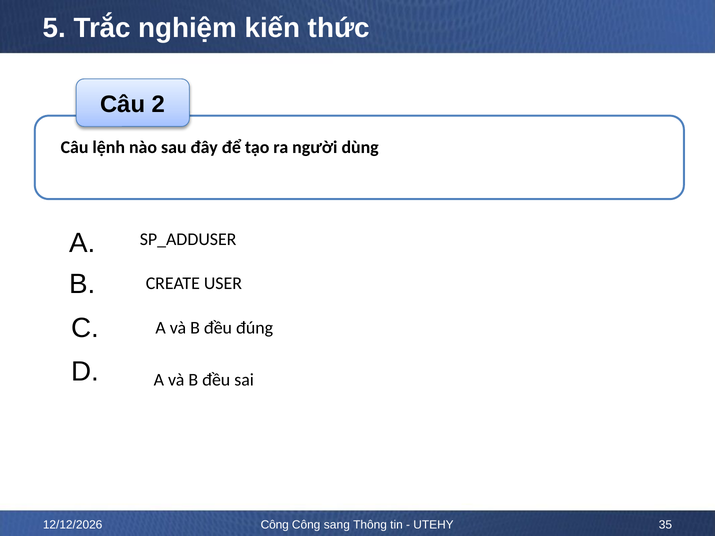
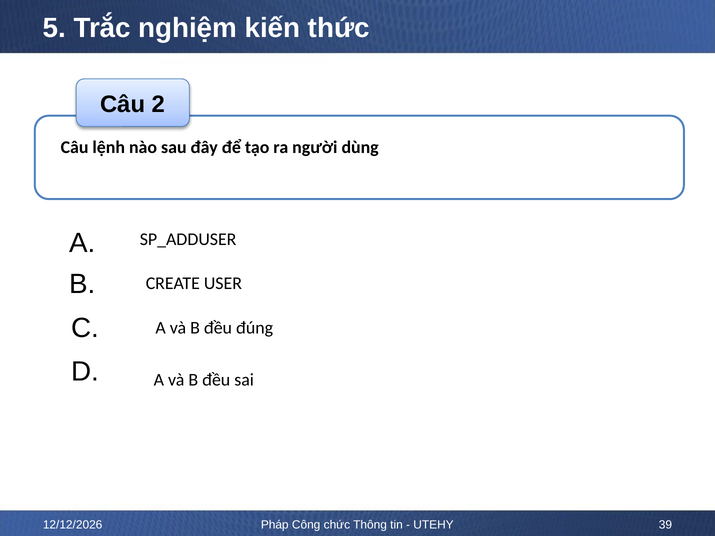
Công: Công -> Pháp (275, 525)
sang: sang -> chức (337, 525)
35: 35 -> 39 (665, 525)
